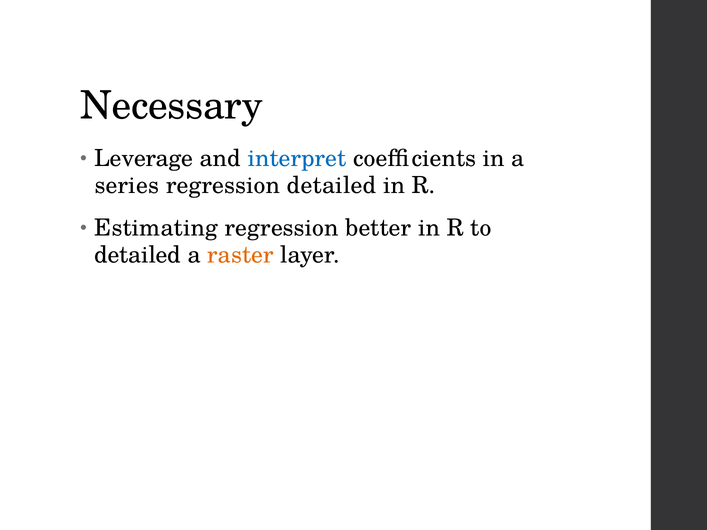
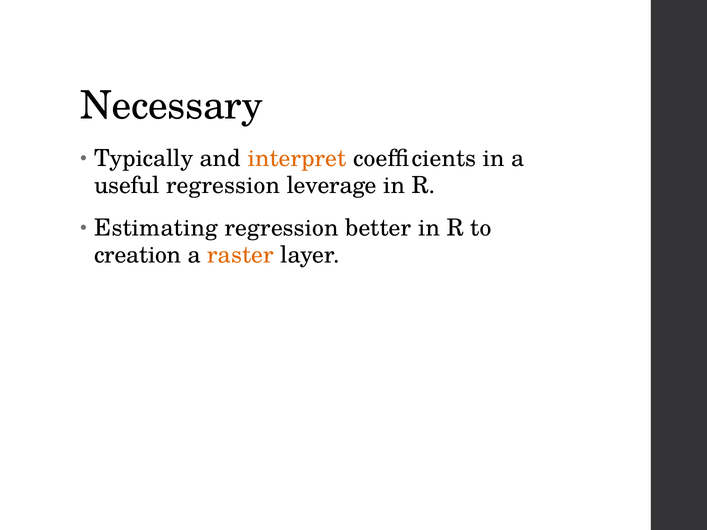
Leverage: Leverage -> Typically (144, 159)
interpret colour: blue -> orange (297, 159)
series: series -> useful (127, 186)
regression detailed: detailed -> leverage (332, 186)
detailed: detailed -> creation (138, 255)
